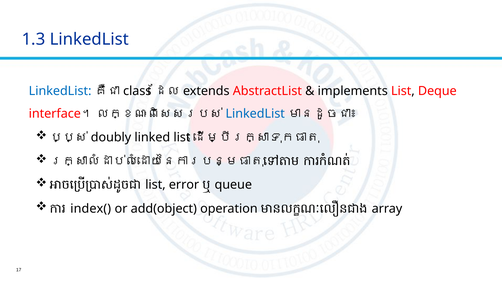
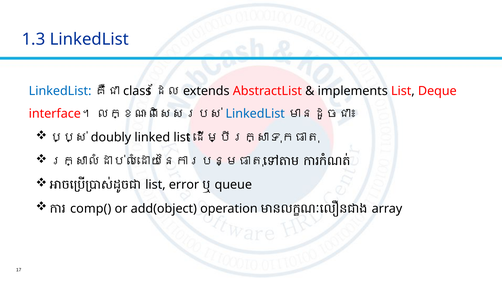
index(: index( -> comp( (91, 208)
